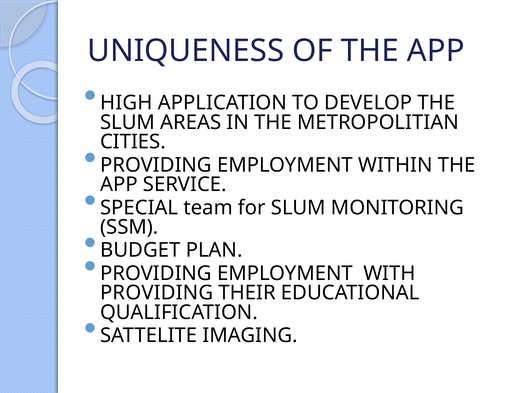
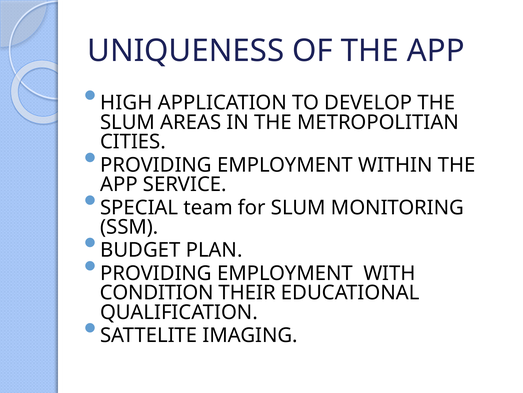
PROVIDING: PROVIDING -> CONDITION (157, 292)
